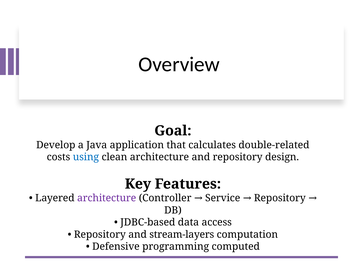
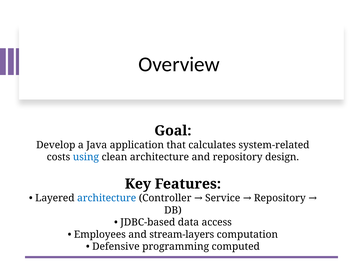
double-related: double-related -> system-related (274, 145)
architecture colour: purple -> blue (107, 198)
Repository: Repository -> Employees (100, 235)
